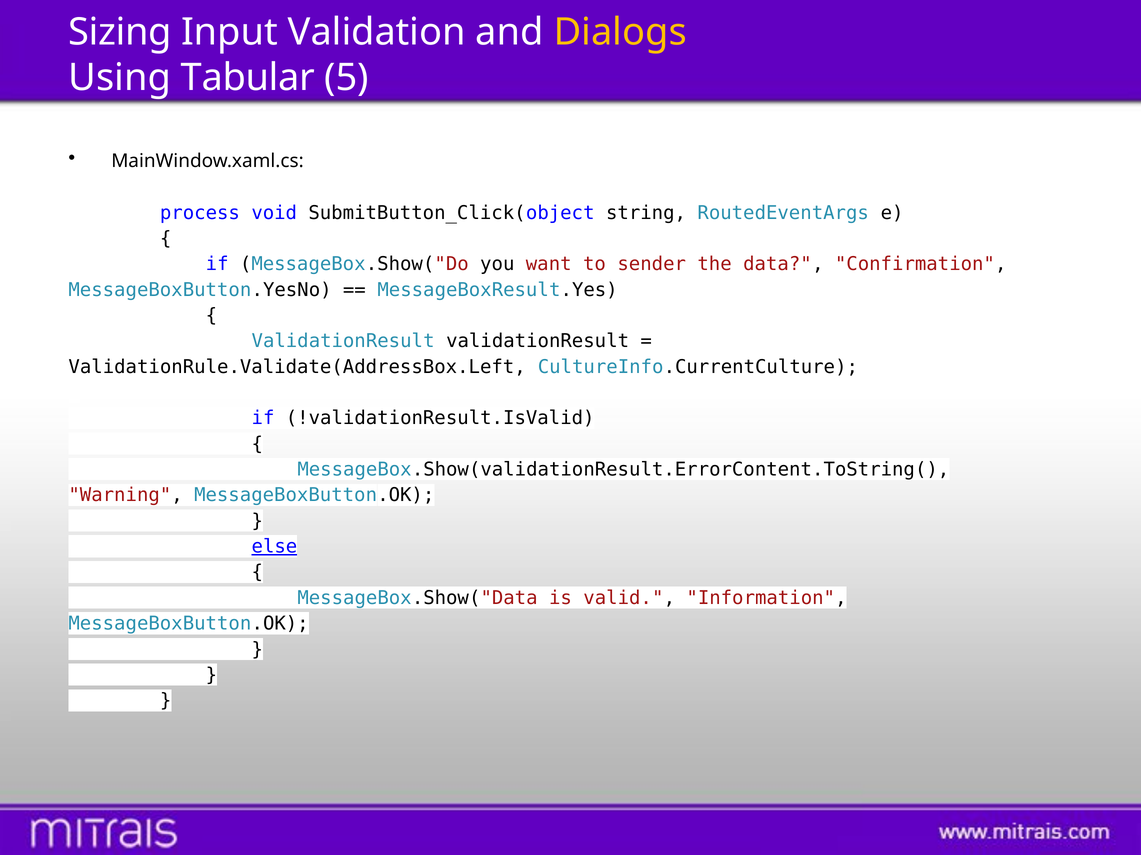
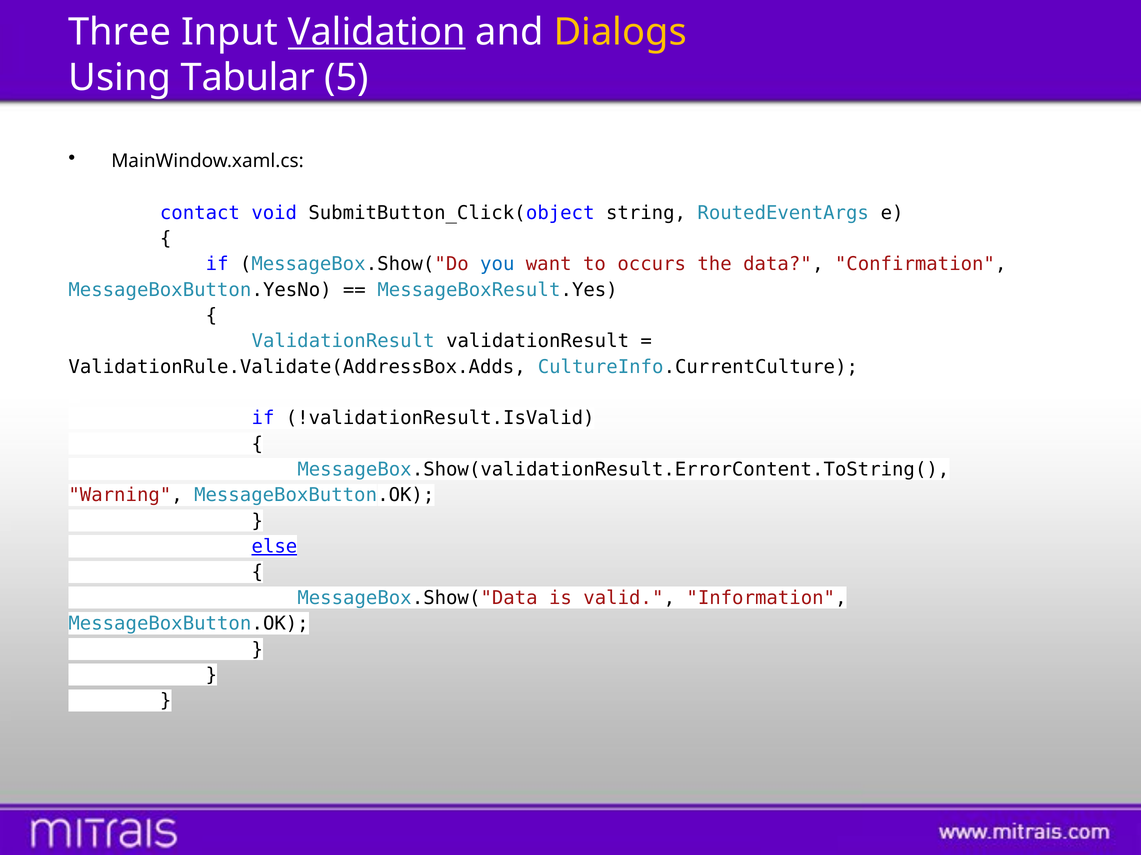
Sizing: Sizing -> Three (120, 32)
Validation underline: none -> present (377, 32)
process: process -> contact (200, 213)
you colour: black -> blue (497, 264)
sender: sender -> occurs (652, 264)
ValidationRule.Validate(AddressBox.Left: ValidationRule.Validate(AddressBox.Left -> ValidationRule.Validate(AddressBox.Adds (297, 367)
